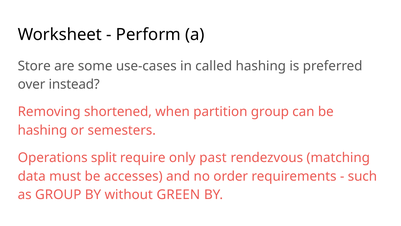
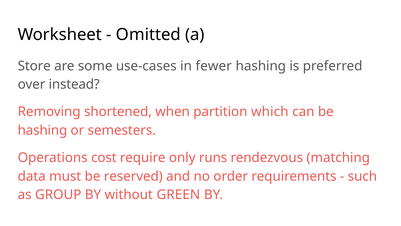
Perform: Perform -> Omitted (148, 35)
called: called -> fewer (214, 66)
partition group: group -> which (270, 112)
split: split -> cost (104, 157)
past: past -> runs (213, 157)
accesses: accesses -> reserved (133, 176)
